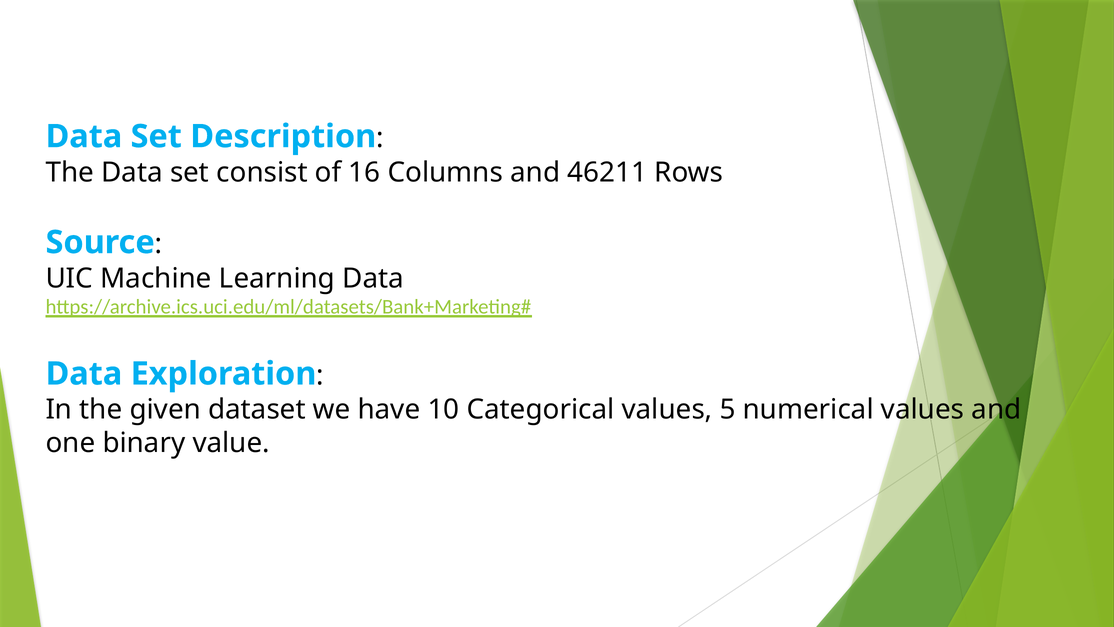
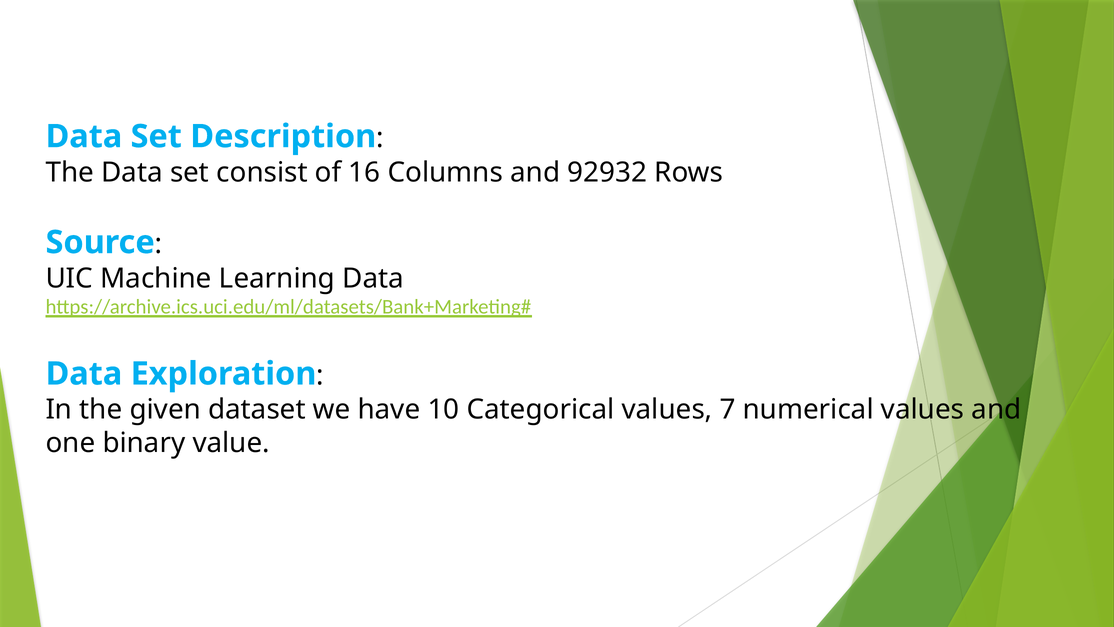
46211: 46211 -> 92932 (607, 172)
5: 5 -> 7 (727, 410)
